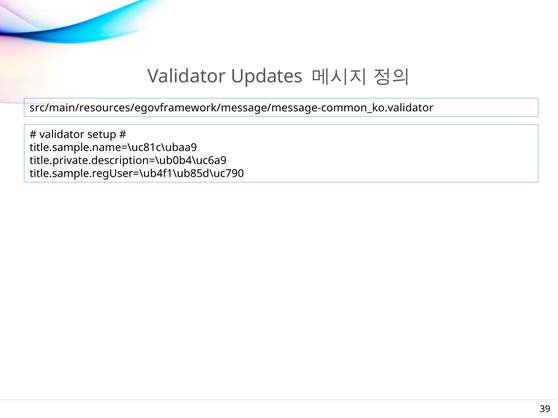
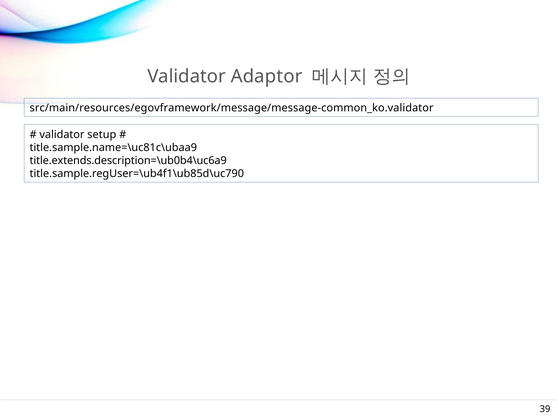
Updates: Updates -> Adaptor (267, 77)
title.private.description=\ub0b4\uc6a9: title.private.description=\ub0b4\uc6a9 -> title.extends.description=\ub0b4\uc6a9 (128, 161)
